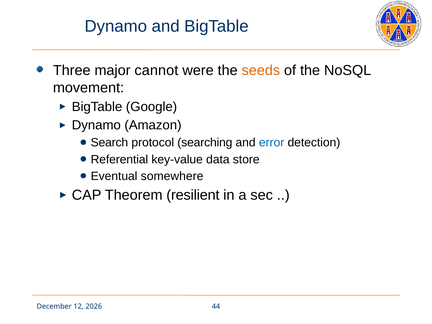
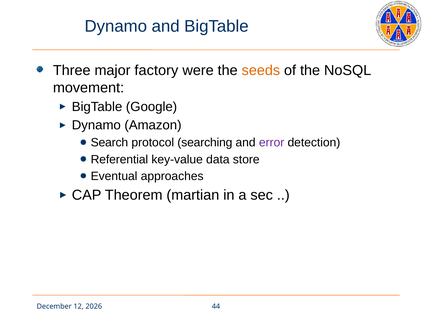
cannot: cannot -> factory (156, 70)
error colour: blue -> purple (272, 143)
somewhere: somewhere -> approaches (172, 176)
resilient: resilient -> martian (193, 195)
